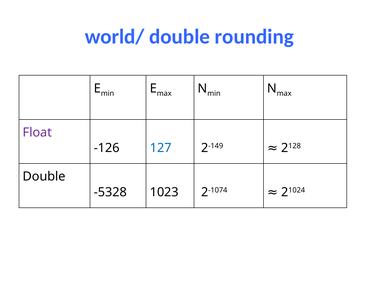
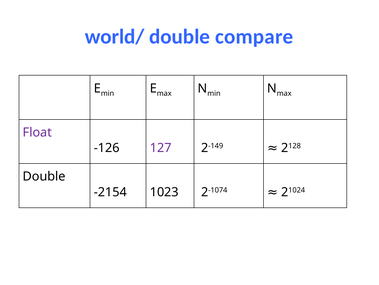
rounding: rounding -> compare (254, 37)
127 colour: blue -> purple (161, 148)
-5328: -5328 -> -2154 (110, 192)
